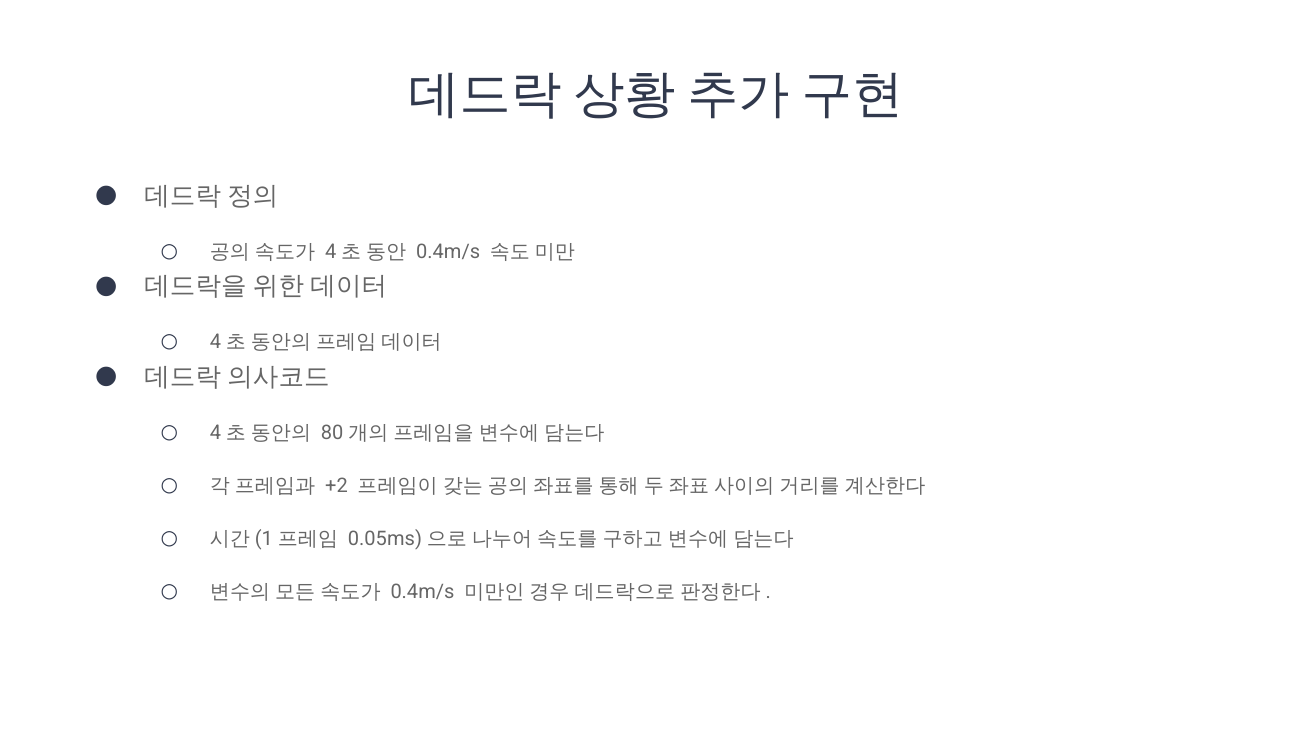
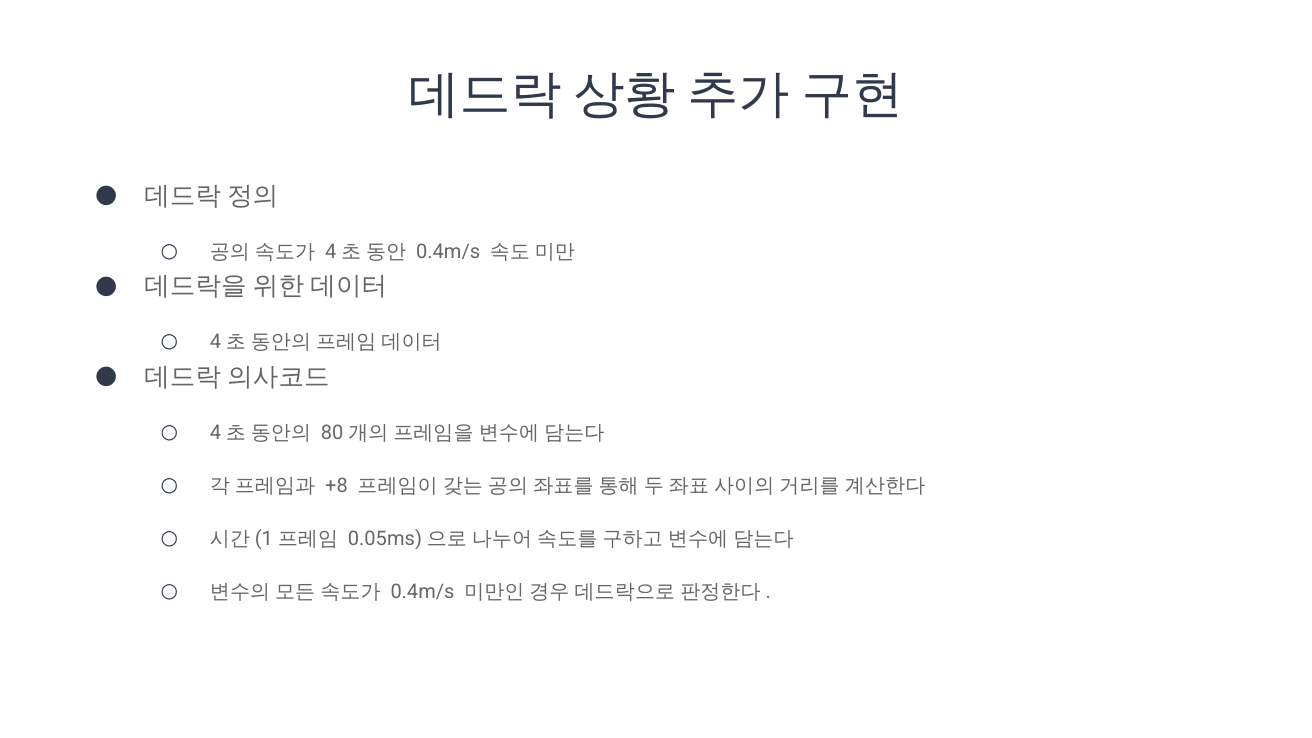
+2: +2 -> +8 (336, 486)
